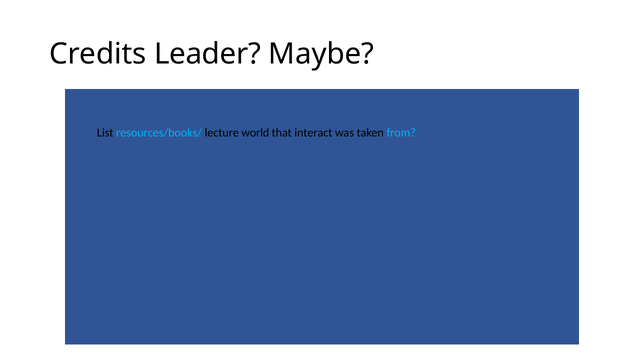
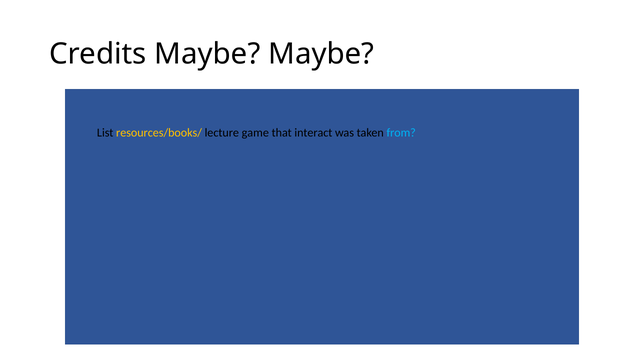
Credits Leader: Leader -> Maybe (207, 54)
resources/books/ colour: light blue -> yellow (159, 133)
world: world -> game (255, 133)
